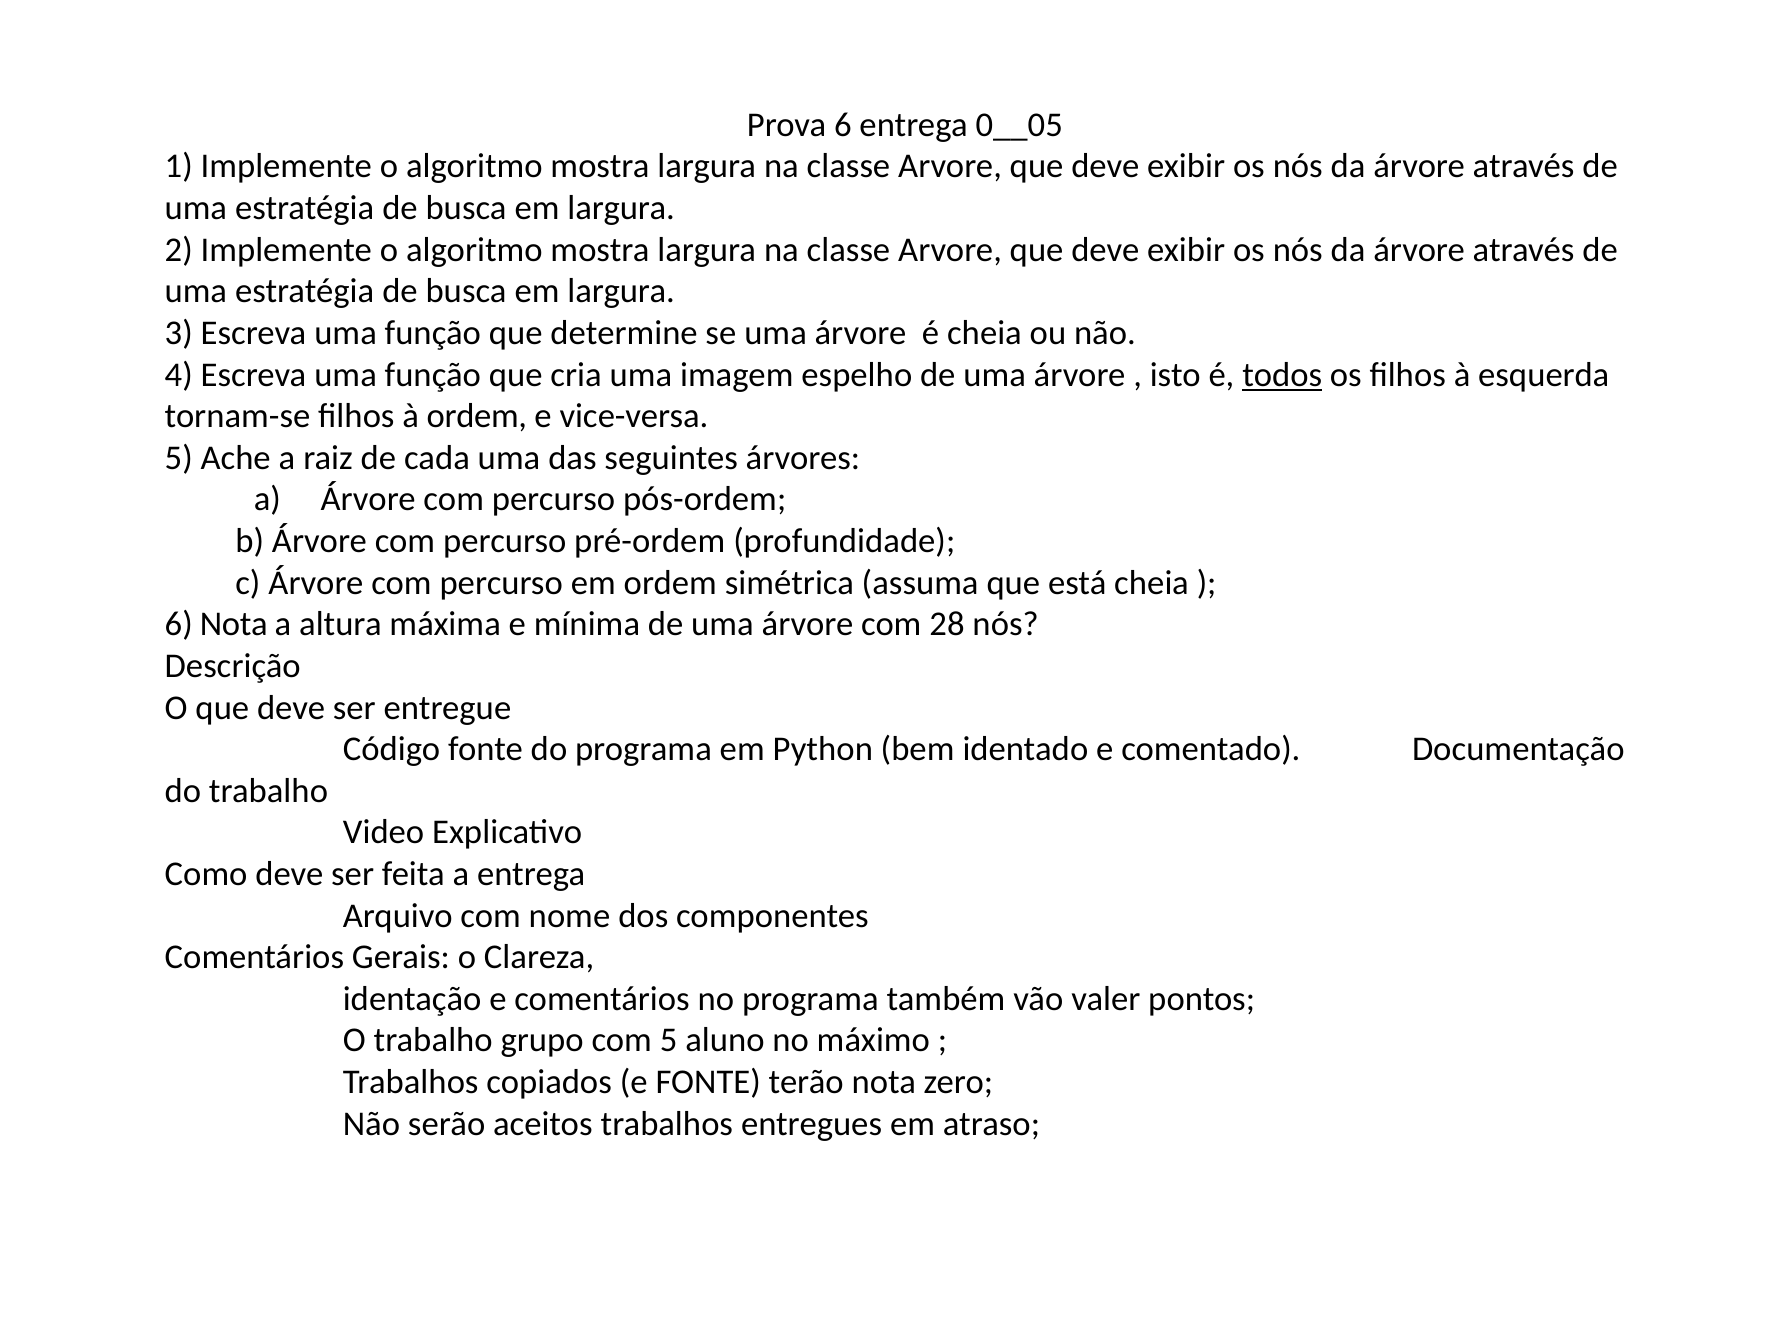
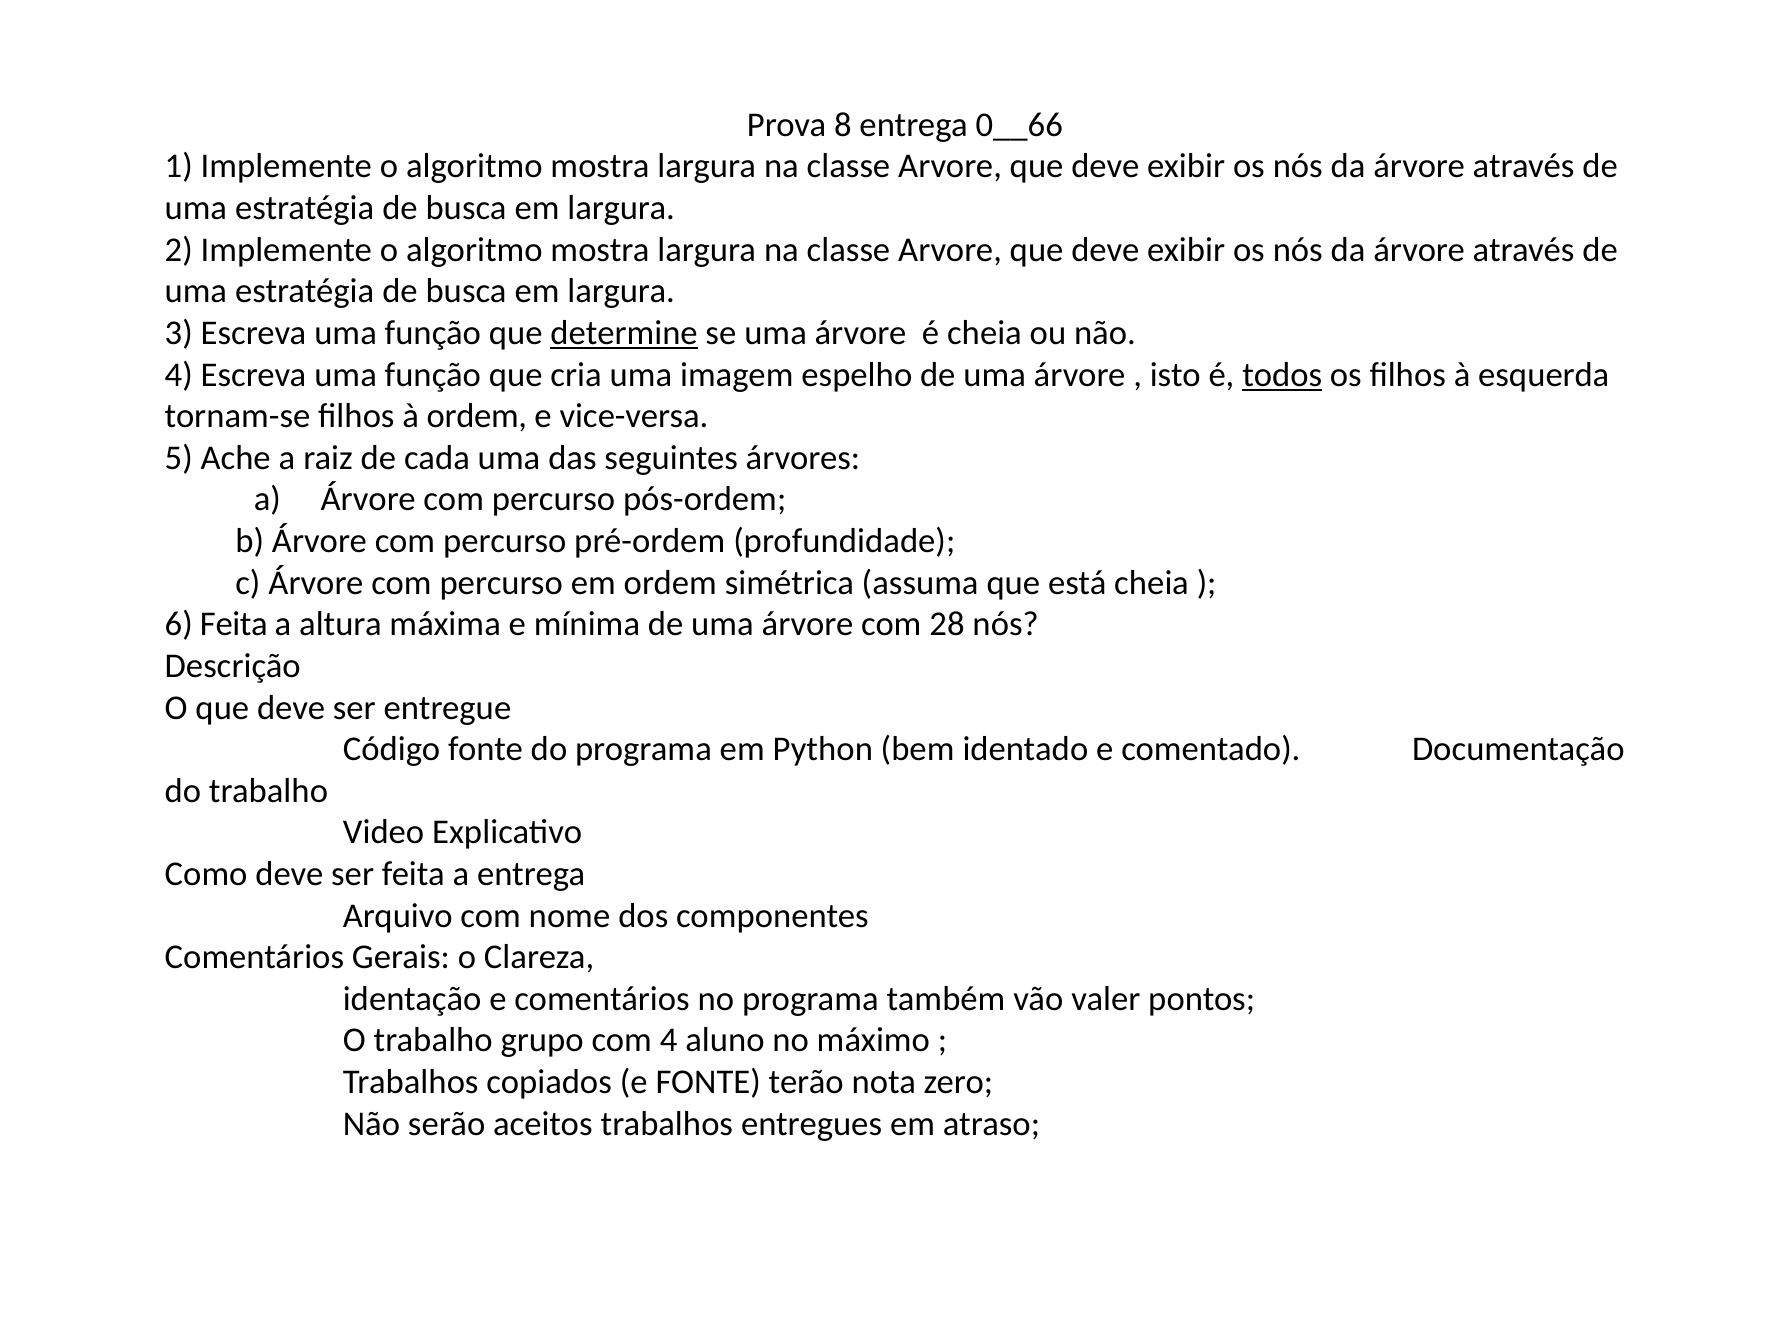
Prova 6: 6 -> 8 (843, 125)
0__05: 0__05 -> 0__66 (1019, 125)
determine underline: none -> present (624, 333)
6 Nota: Nota -> Feita (234, 624)
com 5: 5 -> 4 (669, 1040)
